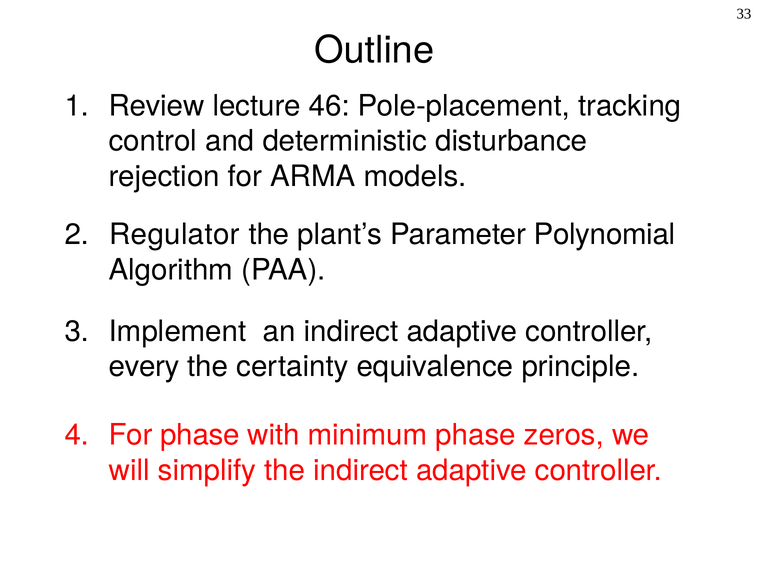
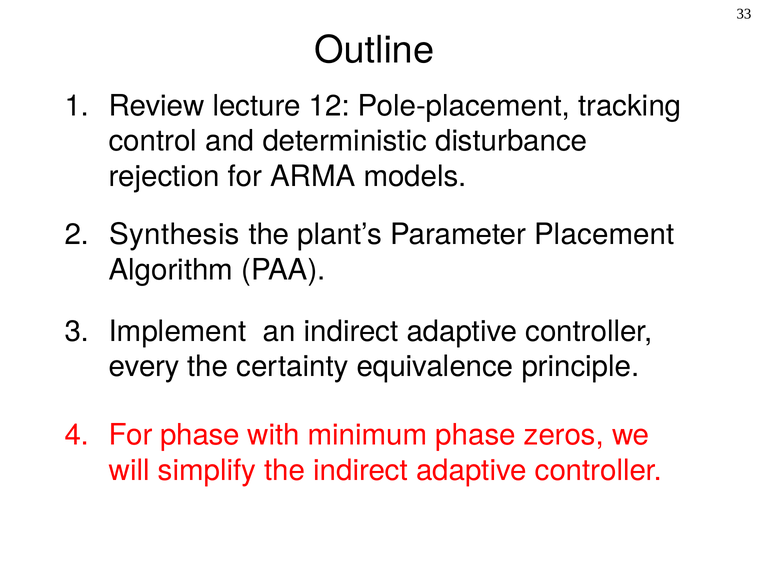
46: 46 -> 12 (329, 106)
Regulator: Regulator -> Synthesis (174, 235)
Polynomial: Polynomial -> Placement (604, 235)
